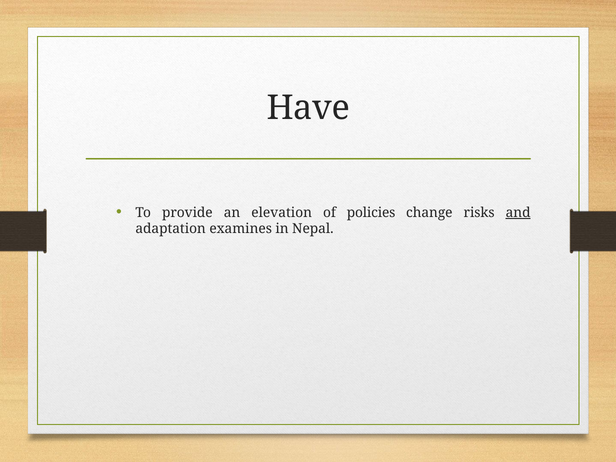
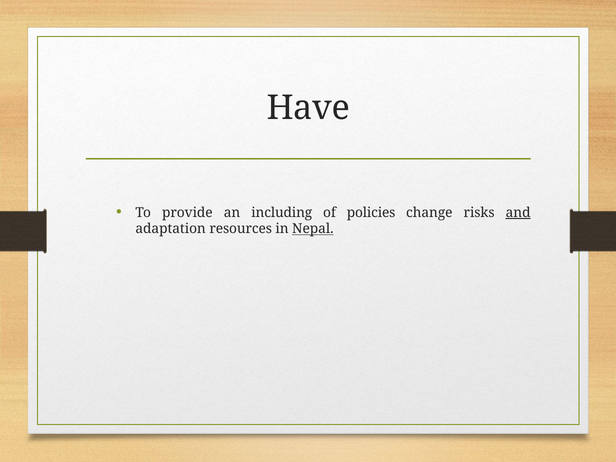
elevation: elevation -> including (282, 213)
examines: examines -> resources (241, 229)
Nepal underline: none -> present (313, 229)
